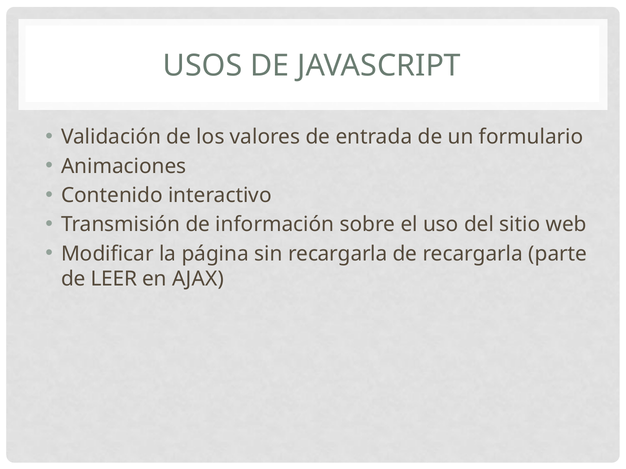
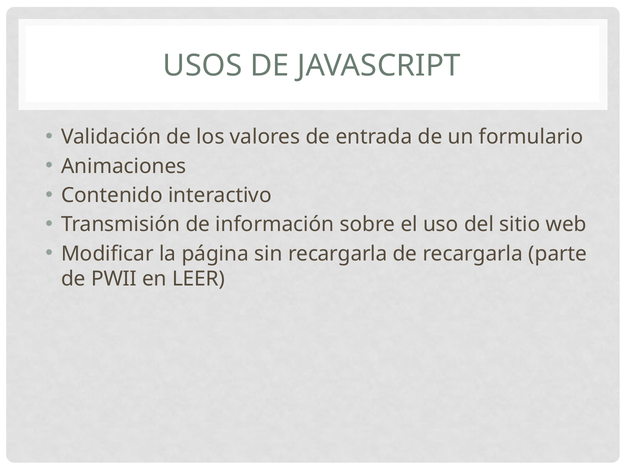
LEER: LEER -> PWII (114, 279)
AJAX: AJAX -> LEER (198, 279)
